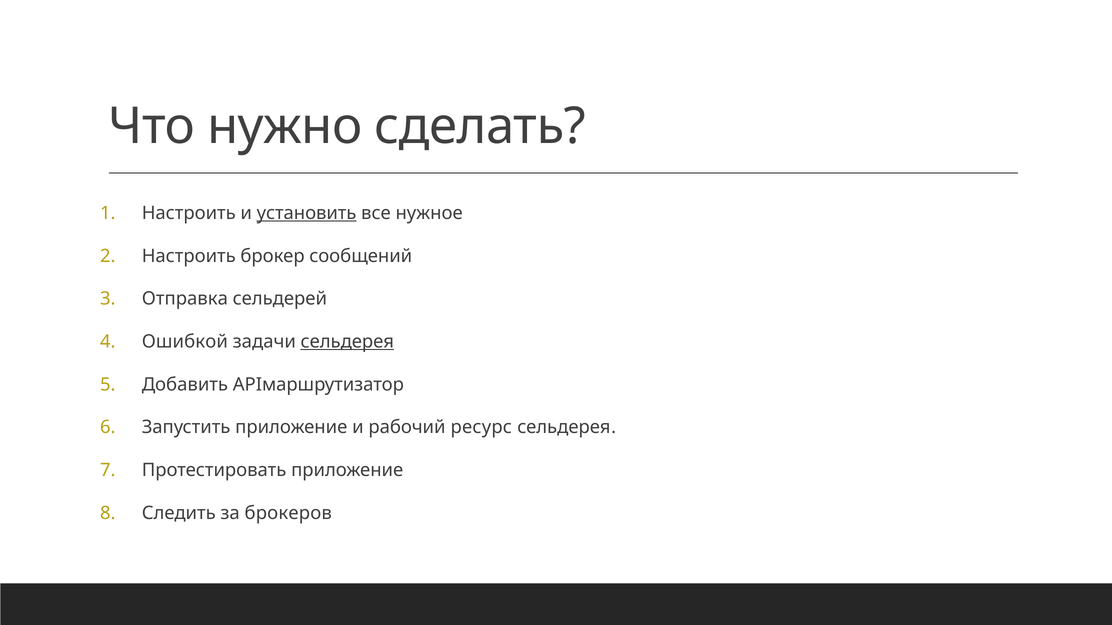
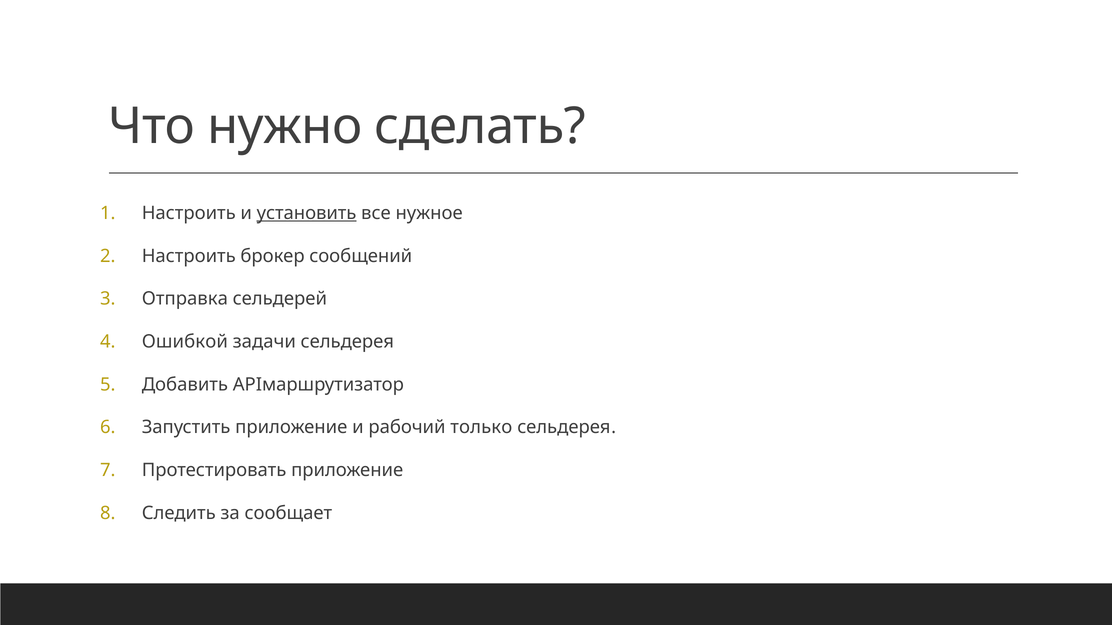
сельдерея underline: present -> none (347, 342)
ресурс: ресурс -> только (481, 428)
брокеров: брокеров -> сообщает (288, 513)
